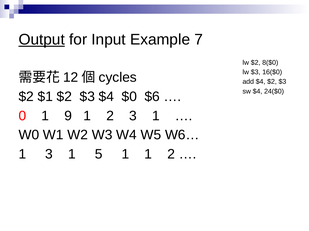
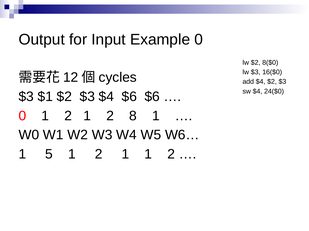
Output underline: present -> none (42, 40)
Example 7: 7 -> 0 (199, 40)
$2: $2 -> $3 (26, 97)
$4 $0: $0 -> $6 (129, 97)
0 1 9: 9 -> 2 (68, 116)
2 3: 3 -> 8 (133, 116)
1 3: 3 -> 5 (49, 155)
5: 5 -> 2 (99, 155)
